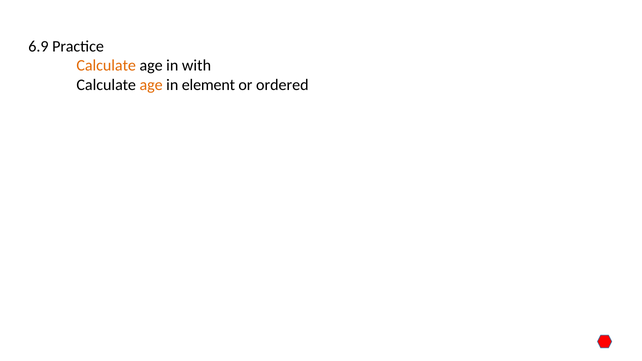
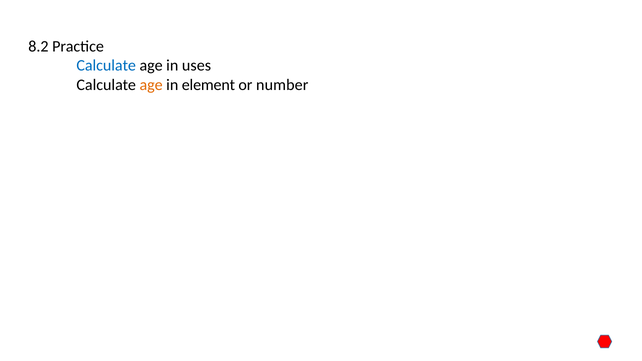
6.9: 6.9 -> 8.2 (38, 46)
Calculate colour: orange -> blue (106, 66)
with: with -> uses (197, 66)
ordered: ordered -> number (282, 85)
